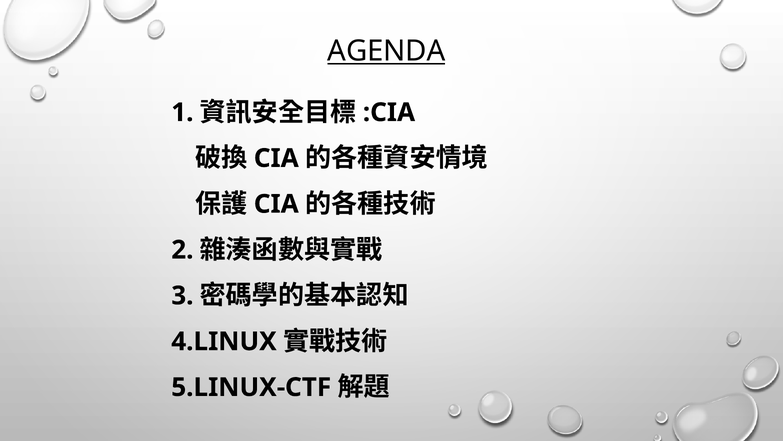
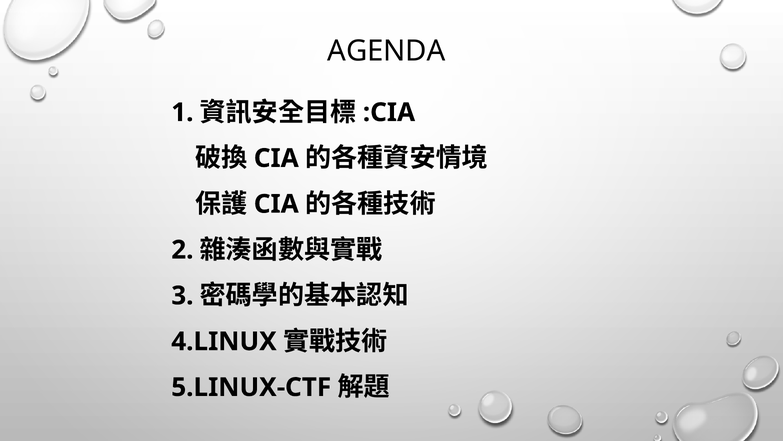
AGENDA underline: present -> none (386, 51)
